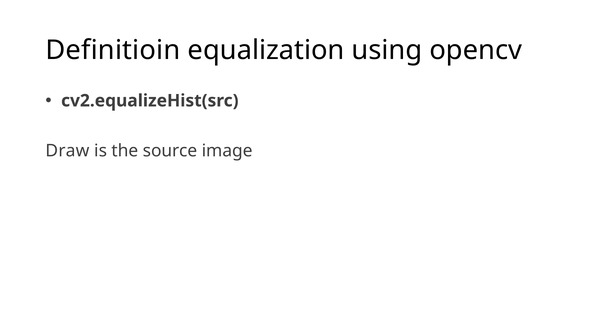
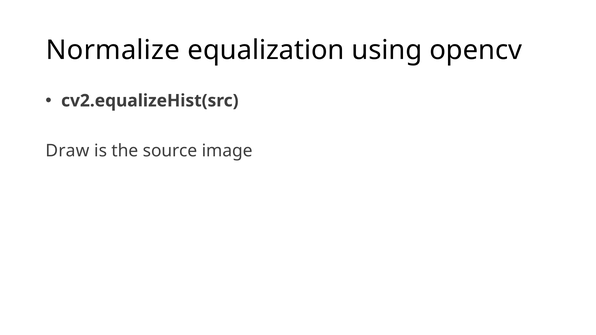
Definitioin: Definitioin -> Normalize (113, 50)
